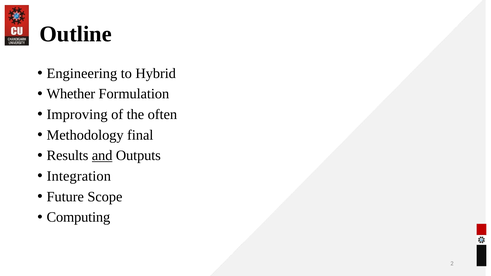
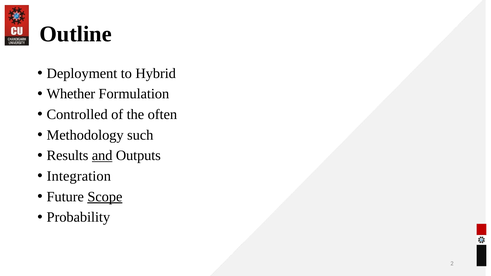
Engineering: Engineering -> Deployment (82, 73)
Improving: Improving -> Controlled (77, 115)
final: final -> such (140, 135)
Scope underline: none -> present (105, 197)
Computing: Computing -> Probability (78, 217)
